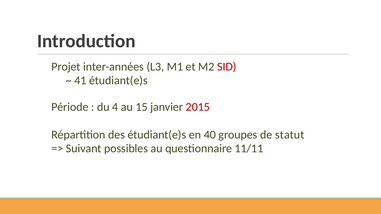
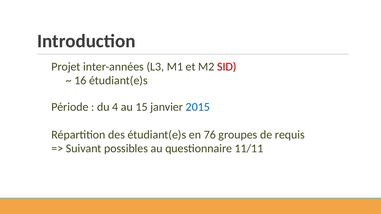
41: 41 -> 16 (80, 81)
2015 colour: red -> blue (198, 107)
40: 40 -> 76 (210, 135)
statut: statut -> requis (290, 135)
